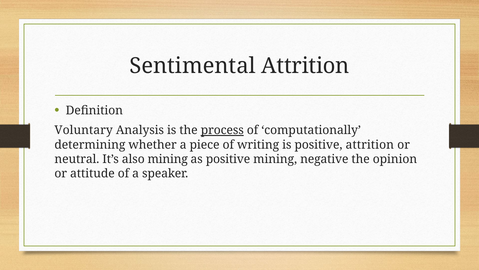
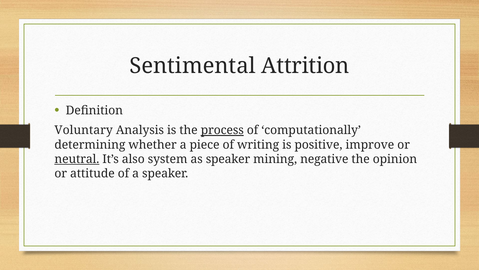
positive attrition: attrition -> improve (370, 144)
neutral underline: none -> present (77, 159)
also mining: mining -> system (168, 159)
as positive: positive -> speaker (228, 159)
